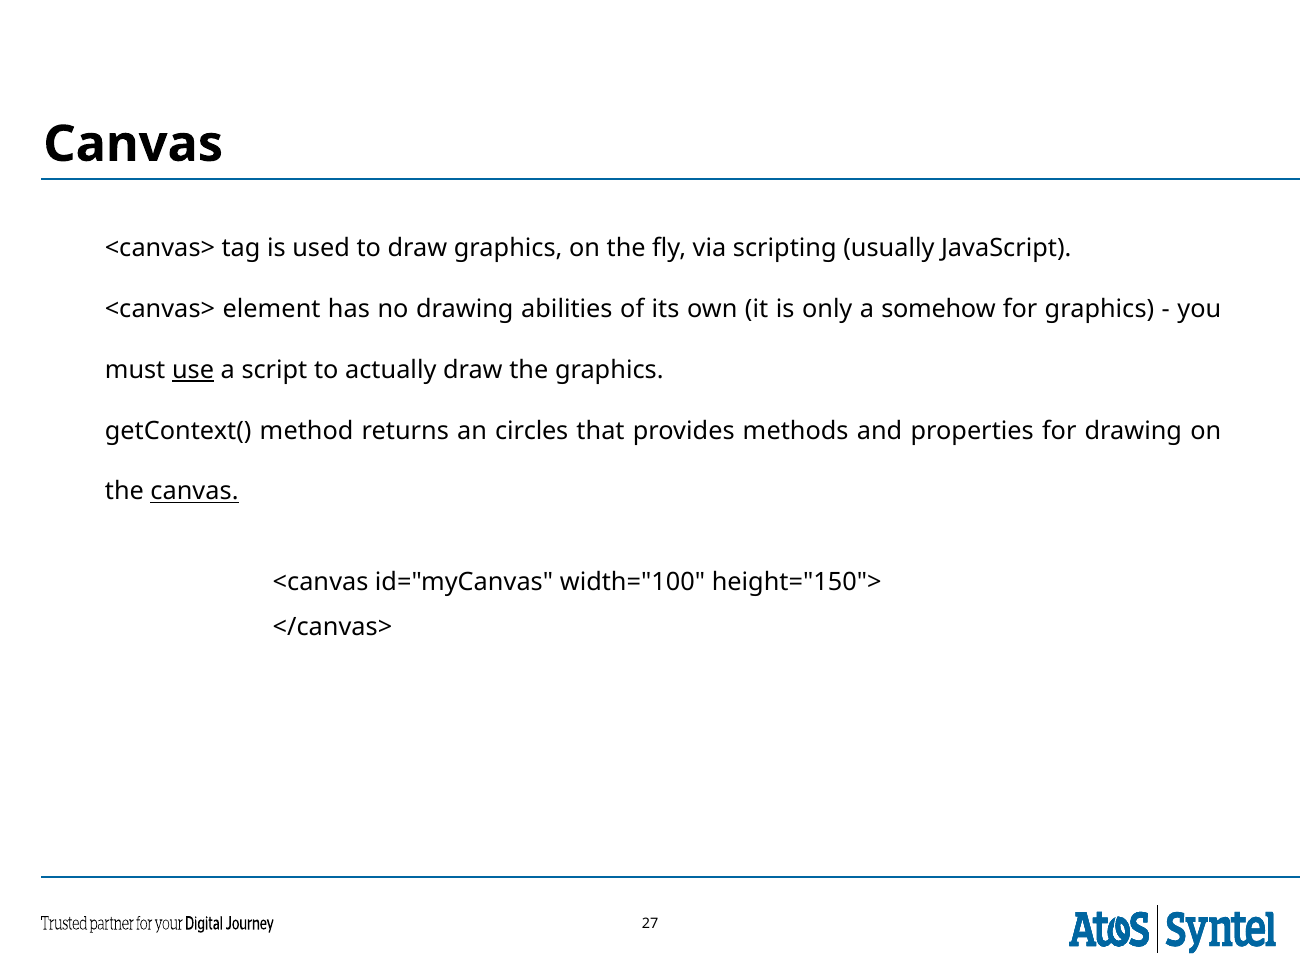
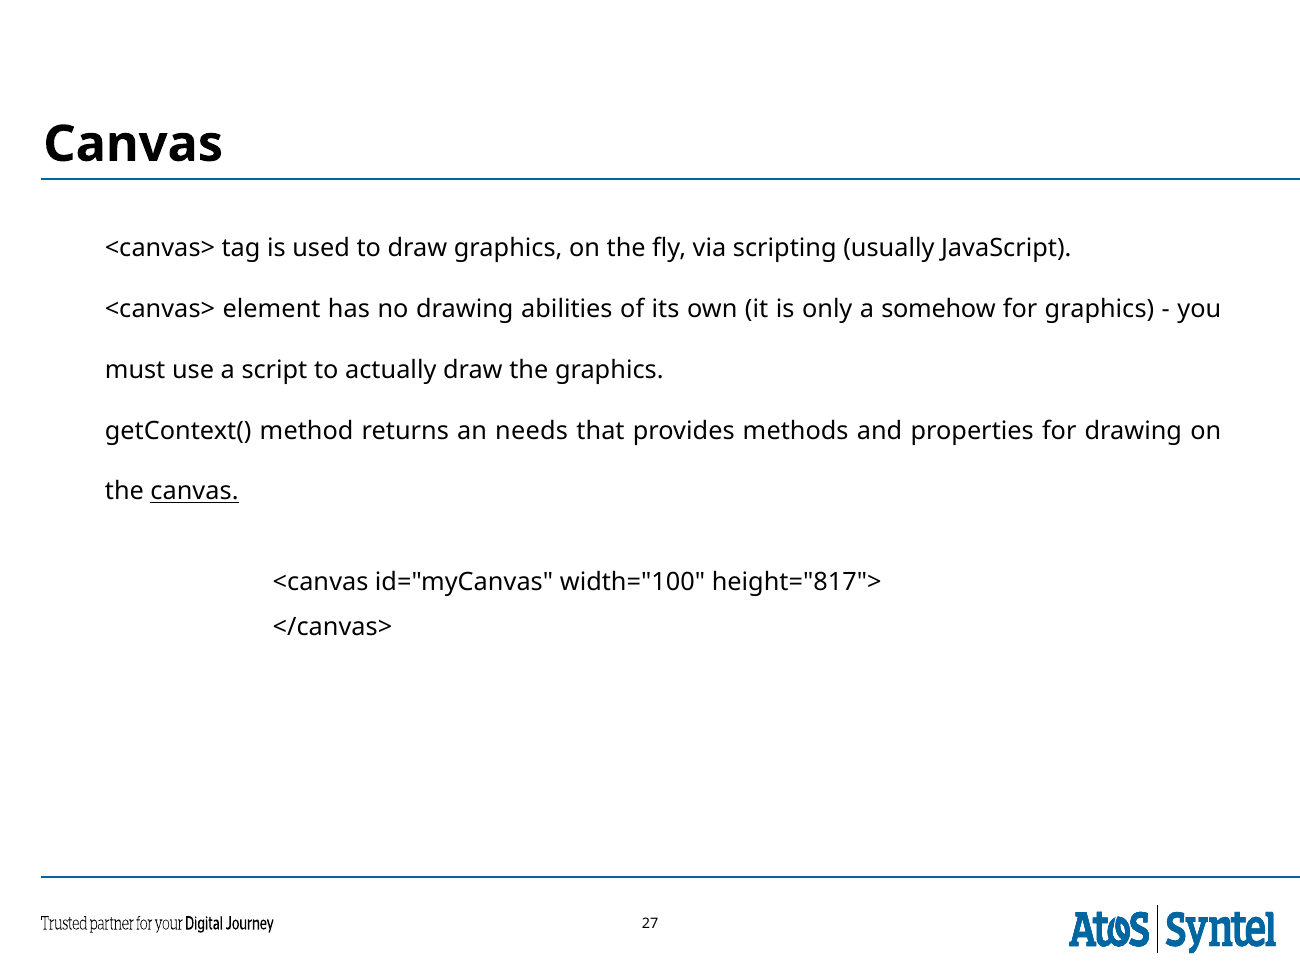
use underline: present -> none (193, 370)
circles: circles -> needs (532, 431)
height="150">: height="150"> -> height="817"> (797, 582)
